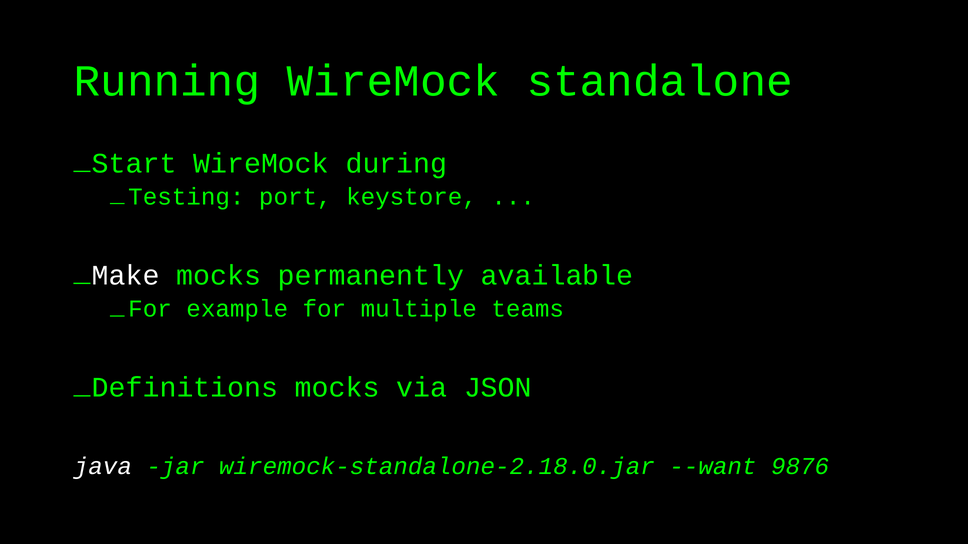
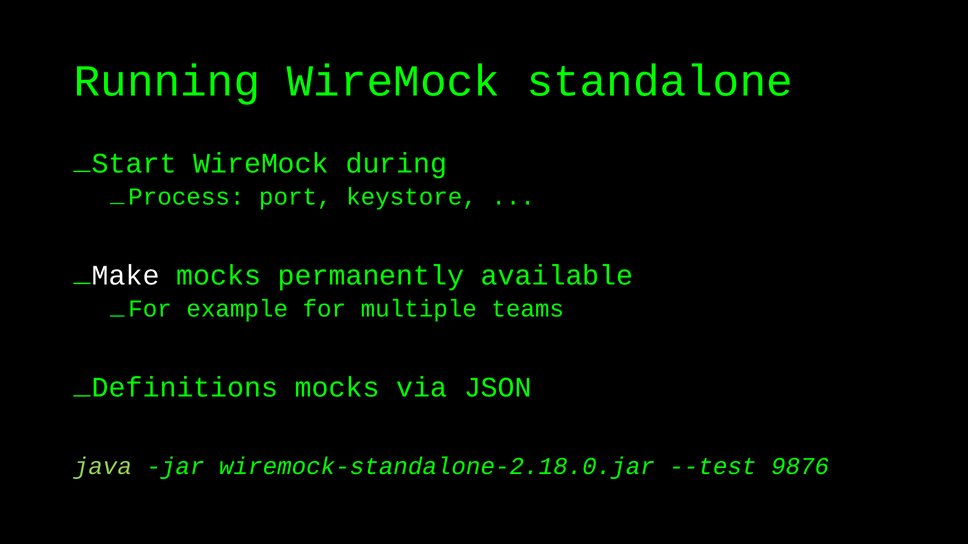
Testing: Testing -> Process (186, 197)
java colour: white -> light green (103, 467)
--want: --want -> --test (713, 467)
